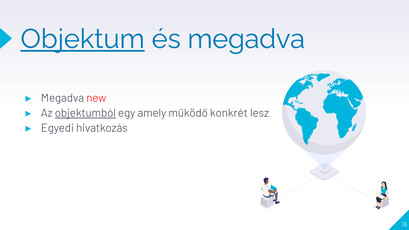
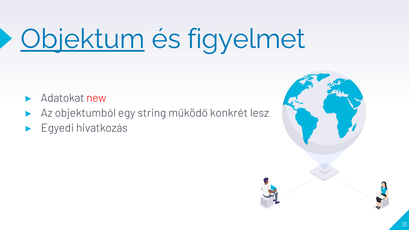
és megadva: megadva -> figyelmet (246, 39)
Megadva: Megadva -> Adatokat (63, 98)
objektumból underline: present -> none (85, 113)
amely: amely -> string (152, 113)
